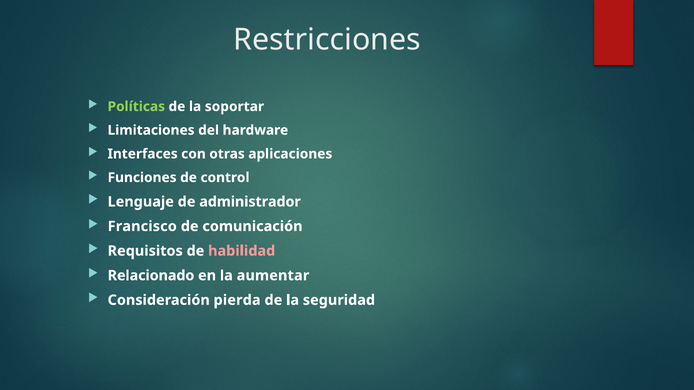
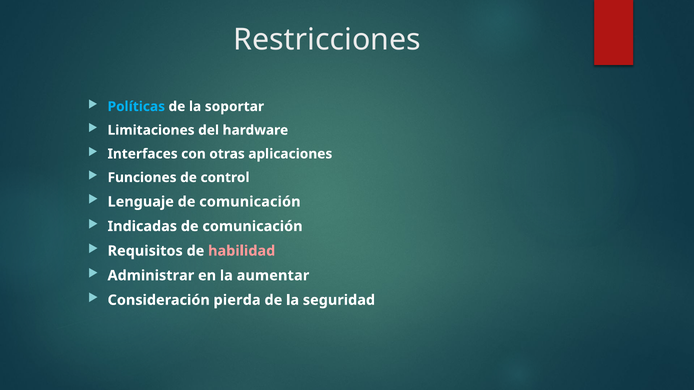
Políticas colour: light green -> light blue (136, 107)
Lenguaje de administrador: administrador -> comunicación (250, 202)
Francisco: Francisco -> Indicadas (142, 227)
Relacionado: Relacionado -> Administrar (151, 276)
